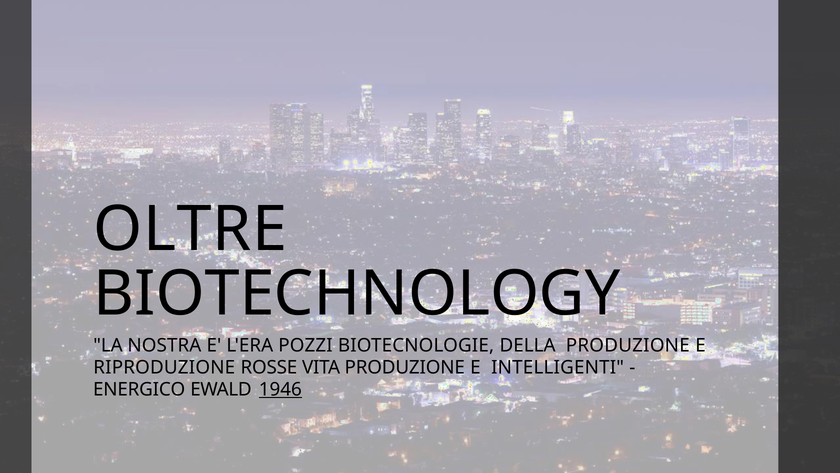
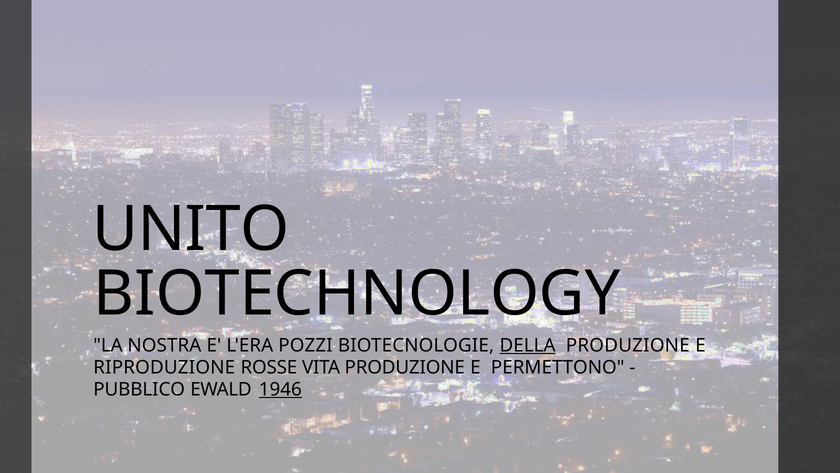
OLTRE: OLTRE -> UNITO (191, 229)
DELLA underline: none -> present (528, 345)
INTELLIGENTI: INTELLIGENTI -> PERMETTONO (558, 367)
ENERGICO: ENERGICO -> PUBBLICO (139, 389)
